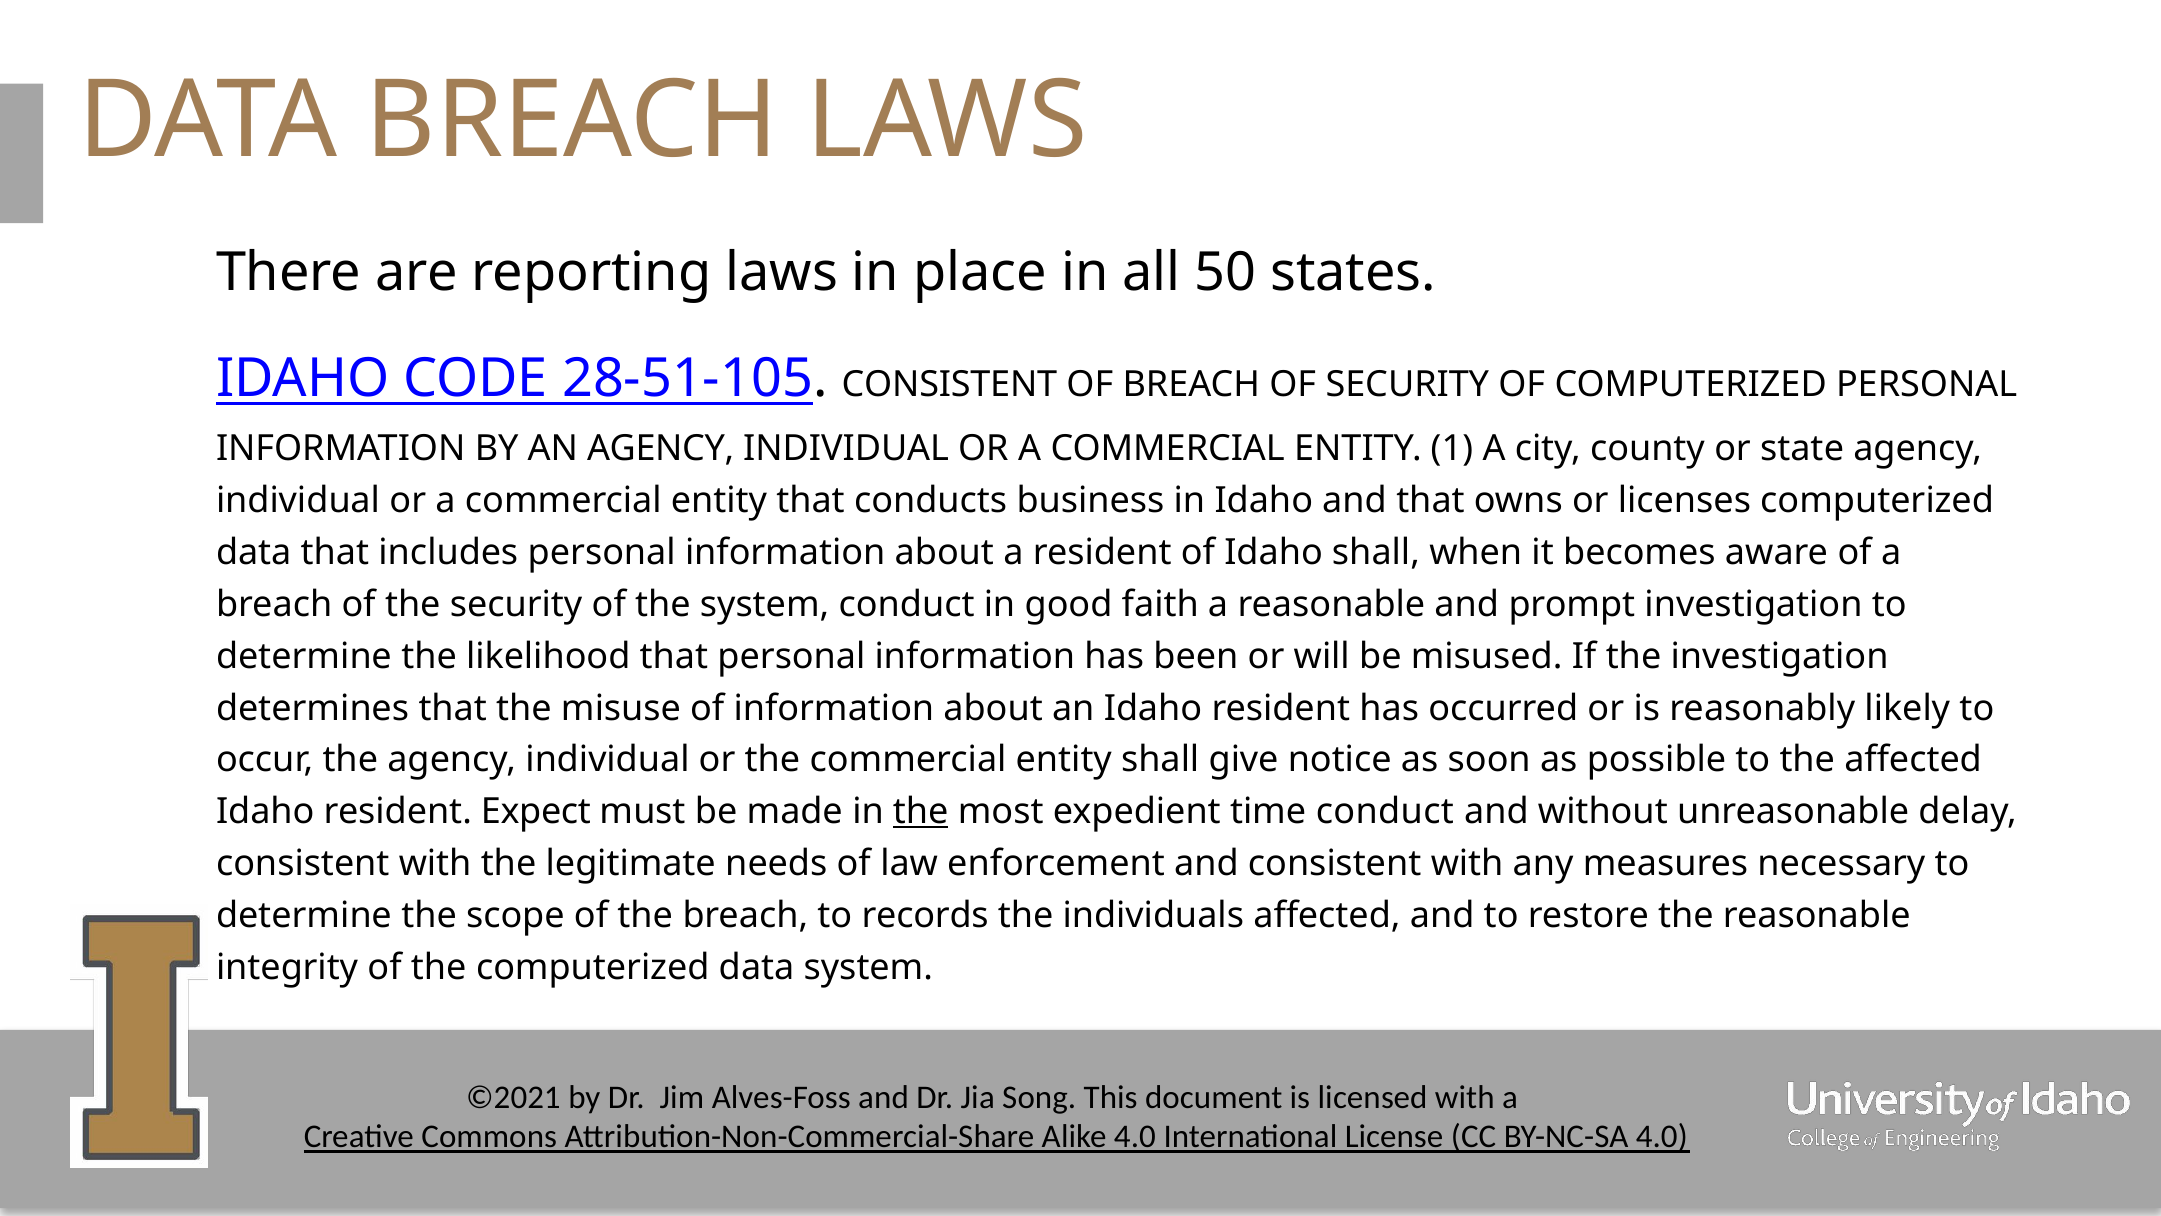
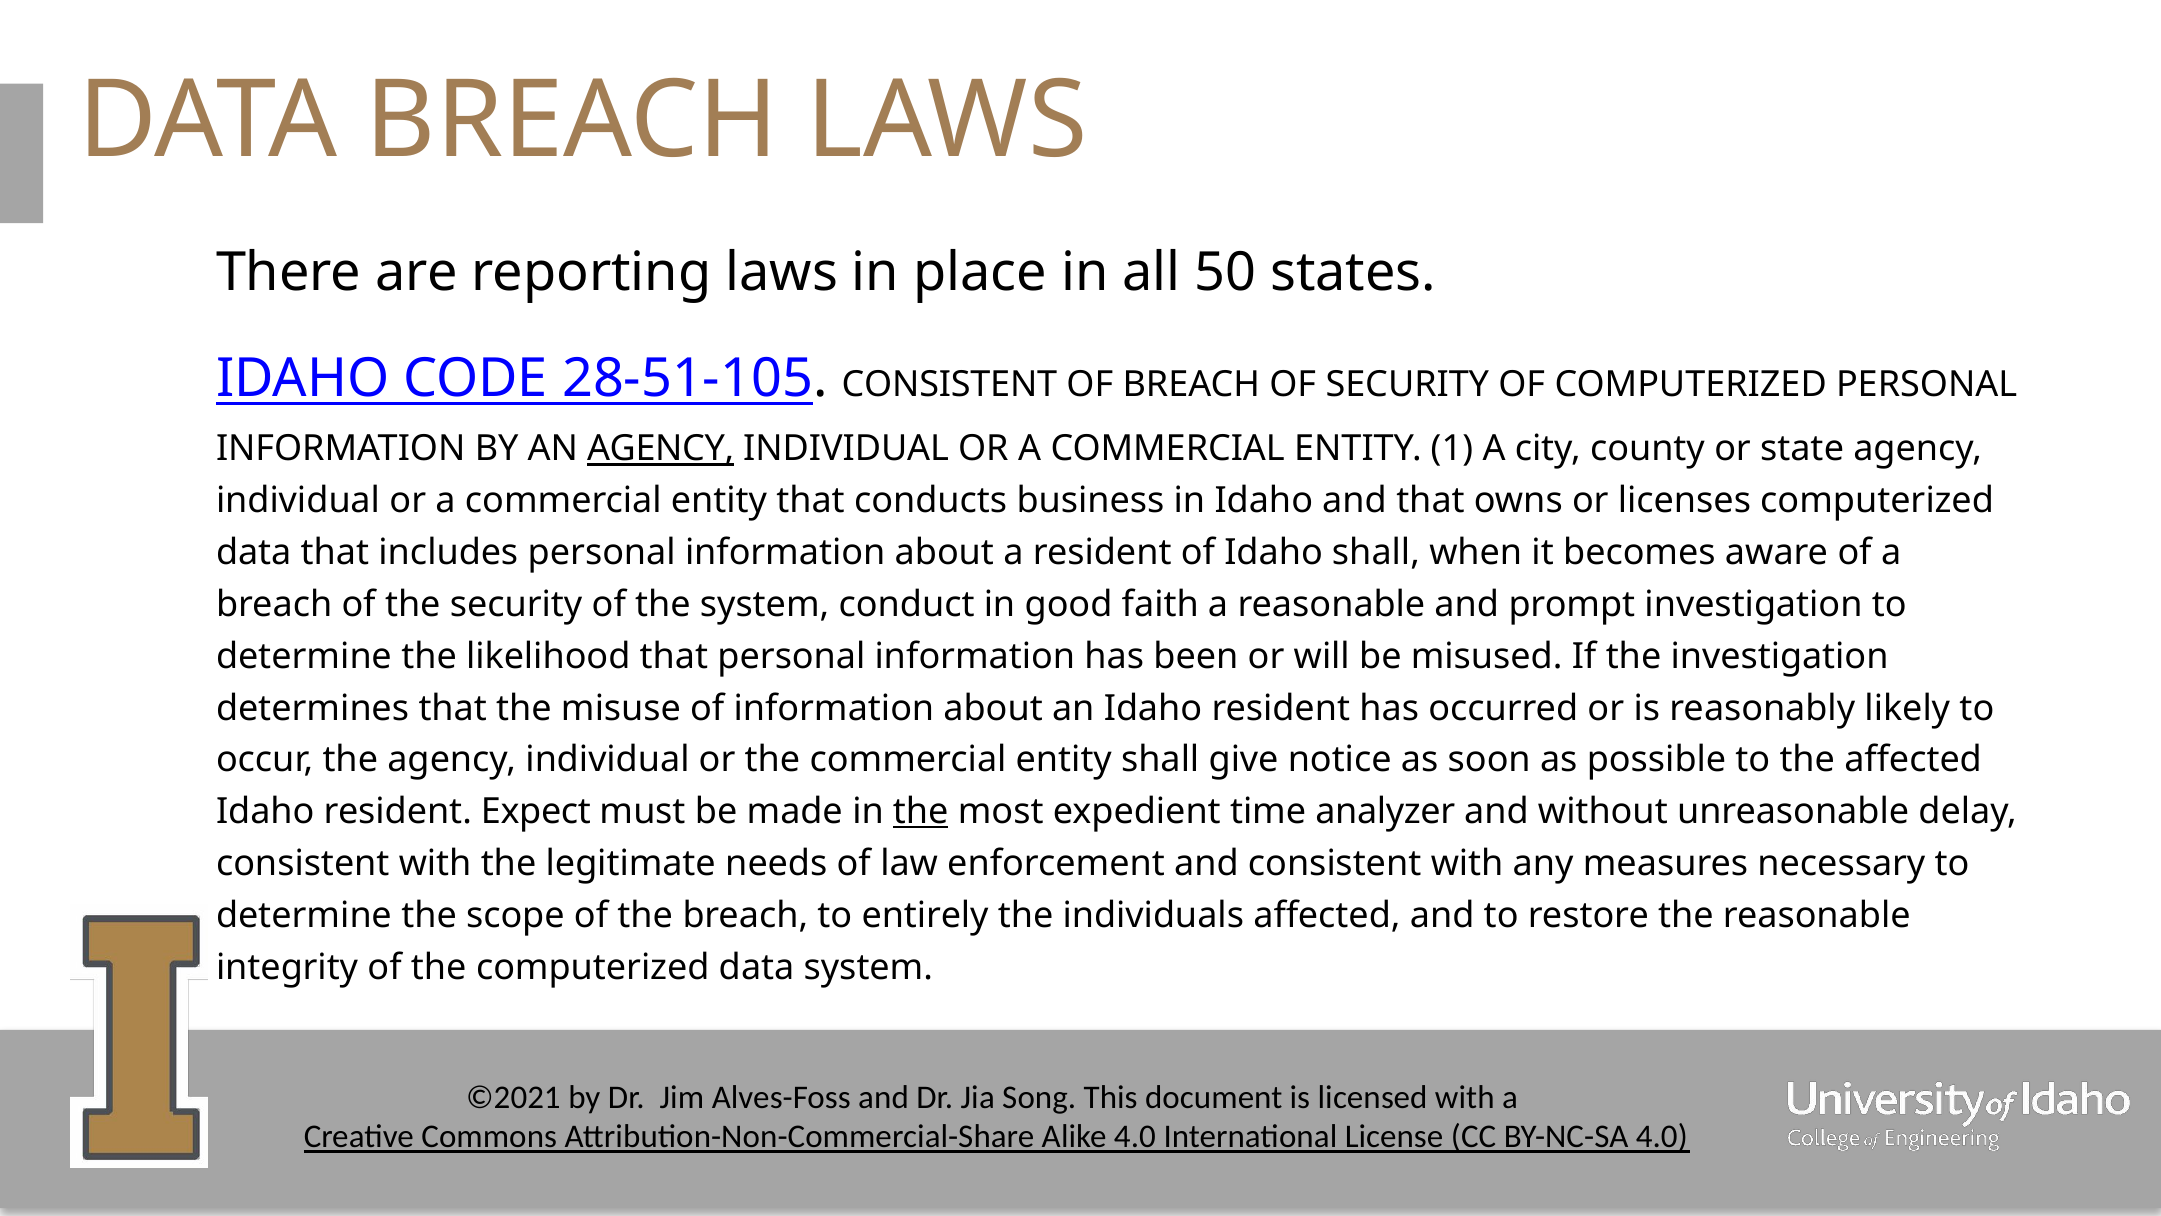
AGENCY underline: none -> present (661, 449)
time conduct: conduct -> analyzer (1385, 812)
records: records -> entirely (925, 915)
